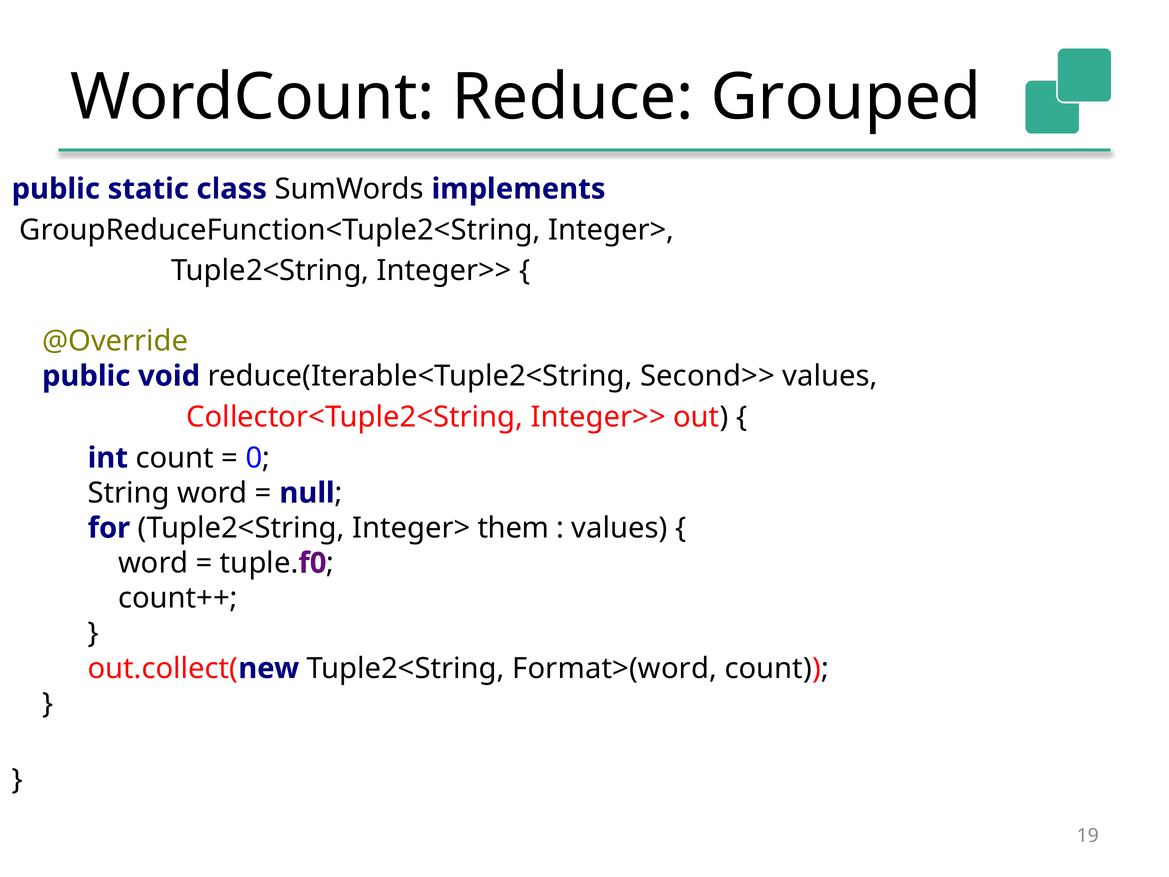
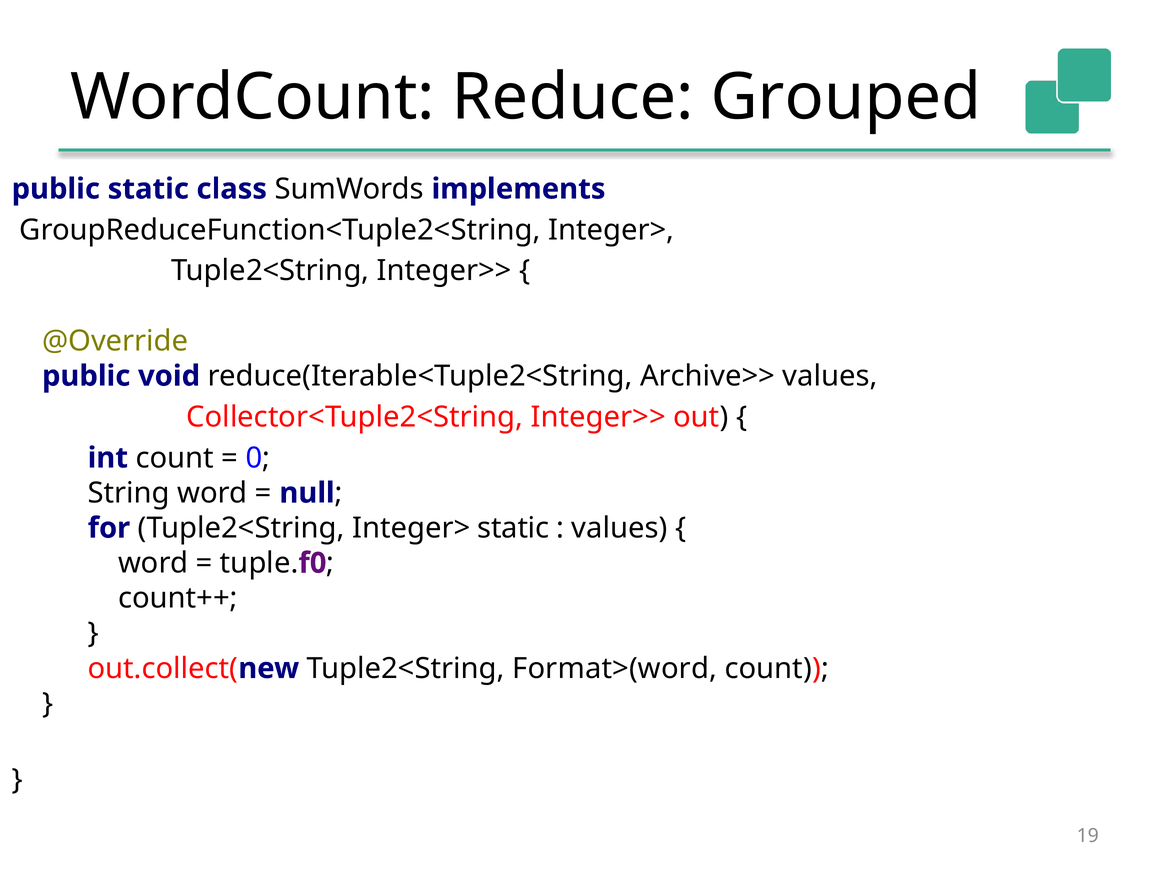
Second>>: Second>> -> Archive>> (708, 376)
Integer> them: them -> static (513, 528)
